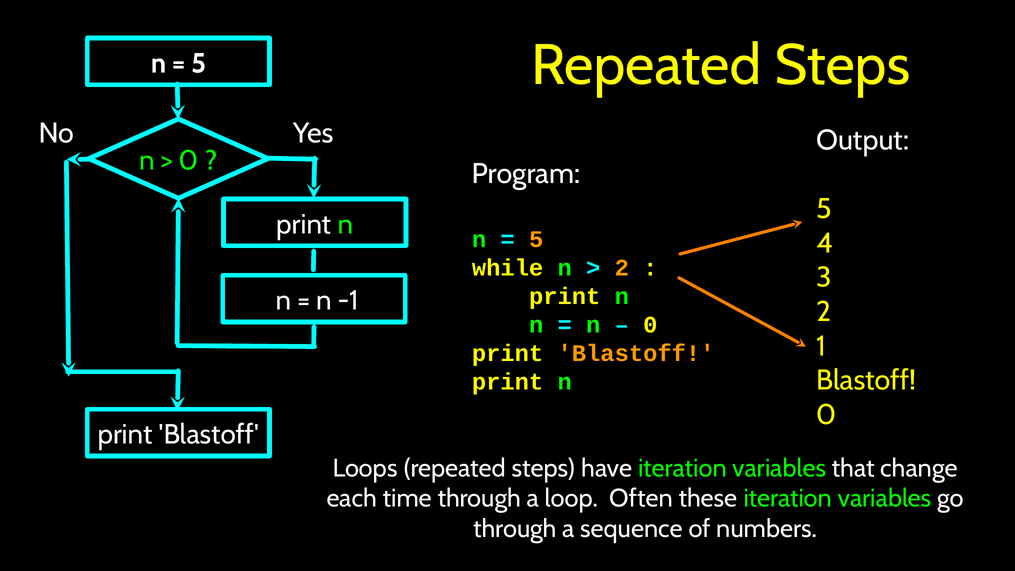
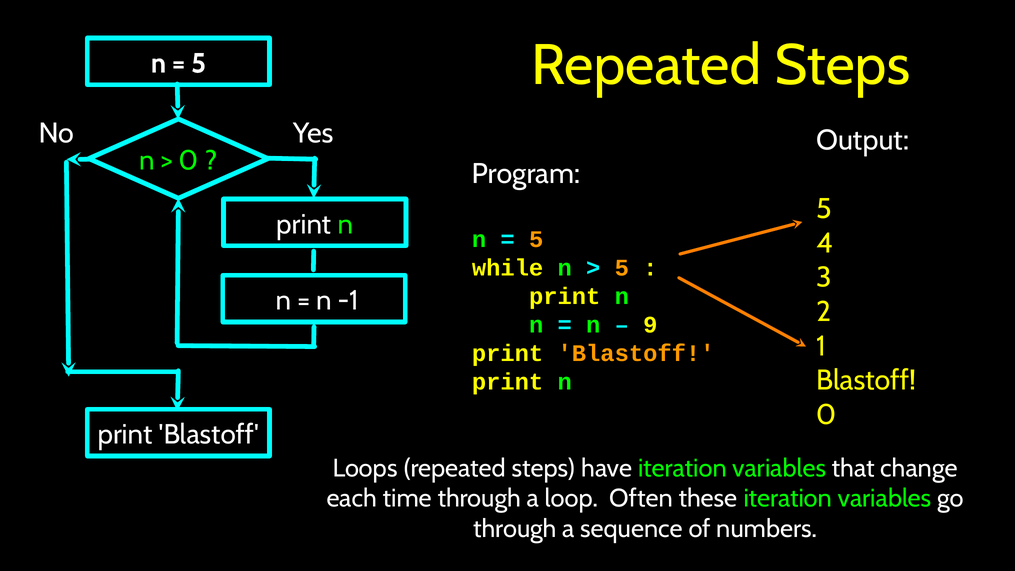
2: 2 -> 5 (622, 268)
0: 0 -> 9 (650, 325)
